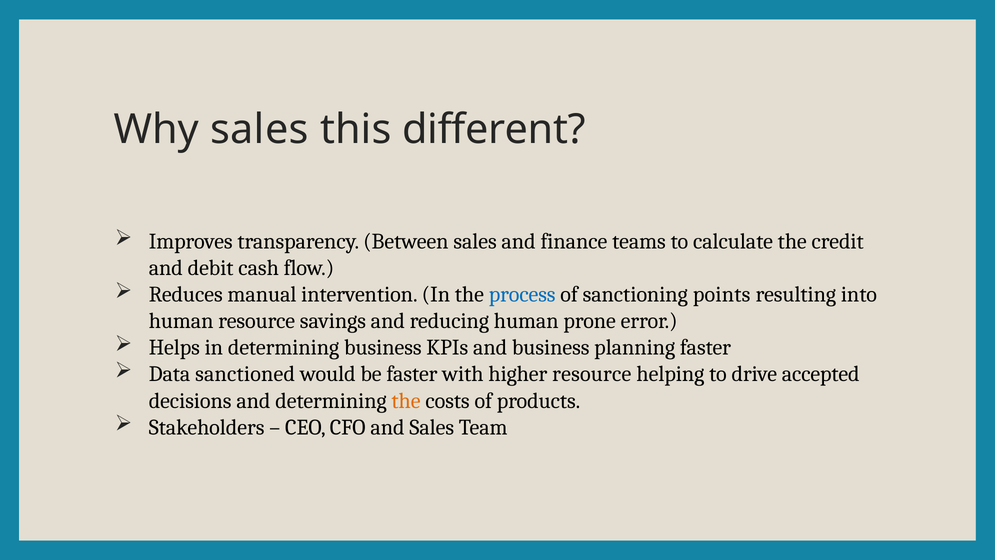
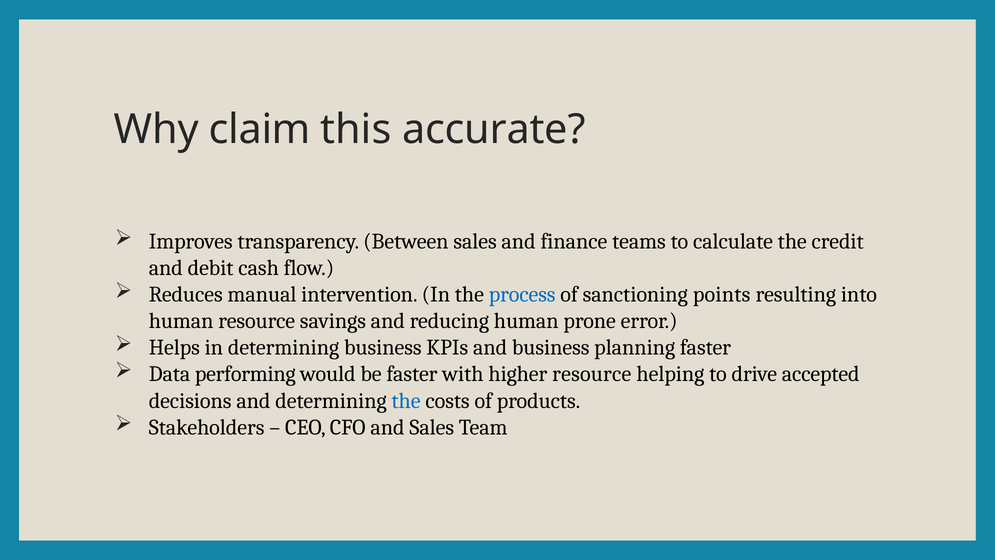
Why sales: sales -> claim (260, 129)
different: different -> accurate (494, 129)
sanctioned: sanctioned -> performing (245, 374)
the colour: orange -> blue (406, 401)
